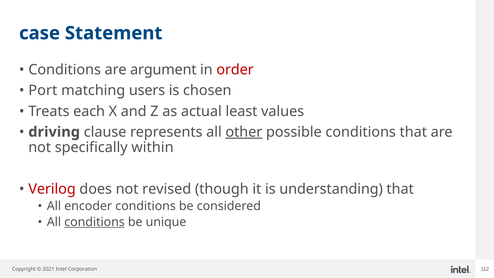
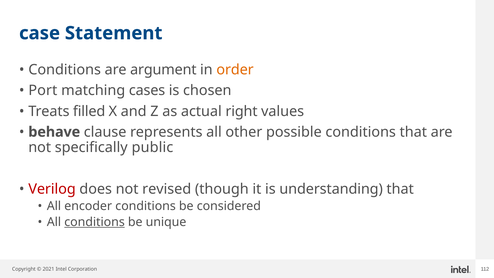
order colour: red -> orange (235, 70)
users: users -> cases (147, 90)
each: each -> filled (89, 111)
least: least -> right (242, 111)
driving: driving -> behave (54, 132)
other underline: present -> none (244, 132)
within: within -> public (152, 147)
